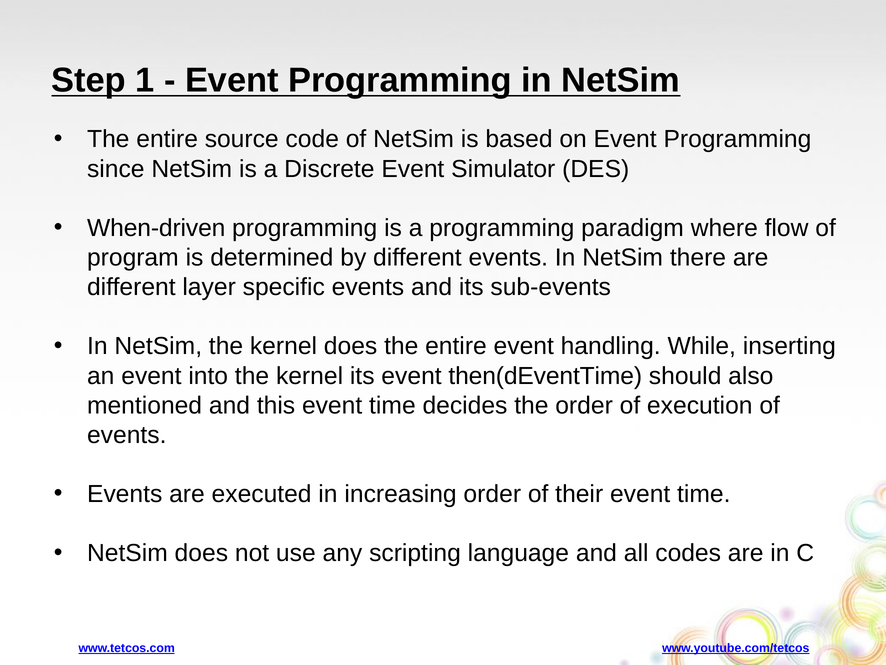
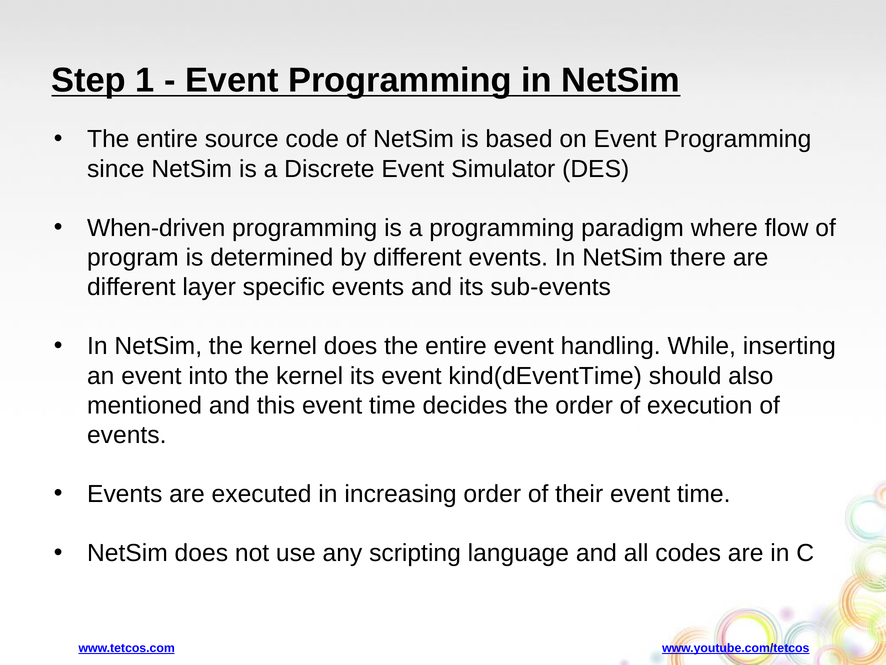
then(dEventTime: then(dEventTime -> kind(dEventTime (545, 376)
